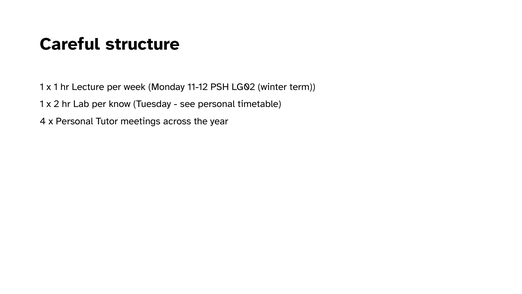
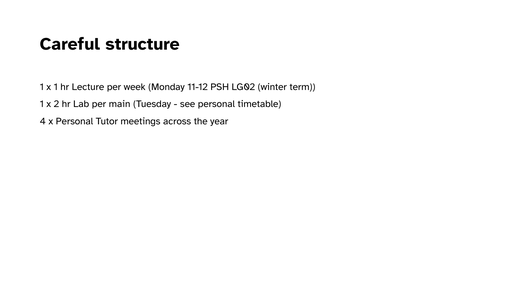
know: know -> main (120, 104)
